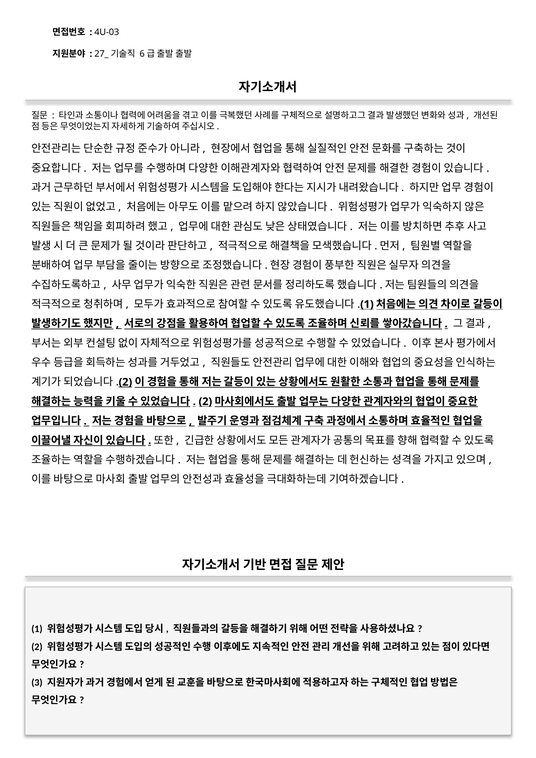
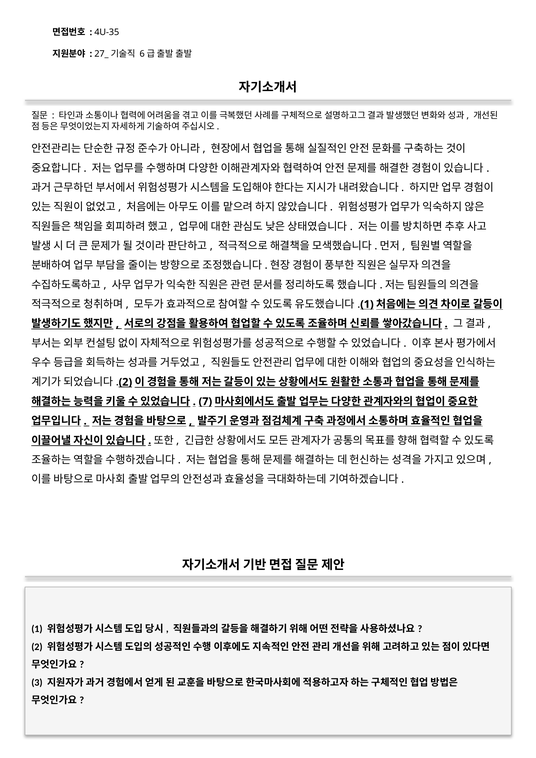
4U-03: 4U-03 -> 4U-35 (107, 32)
2: 2 -> 7 (205, 402)
